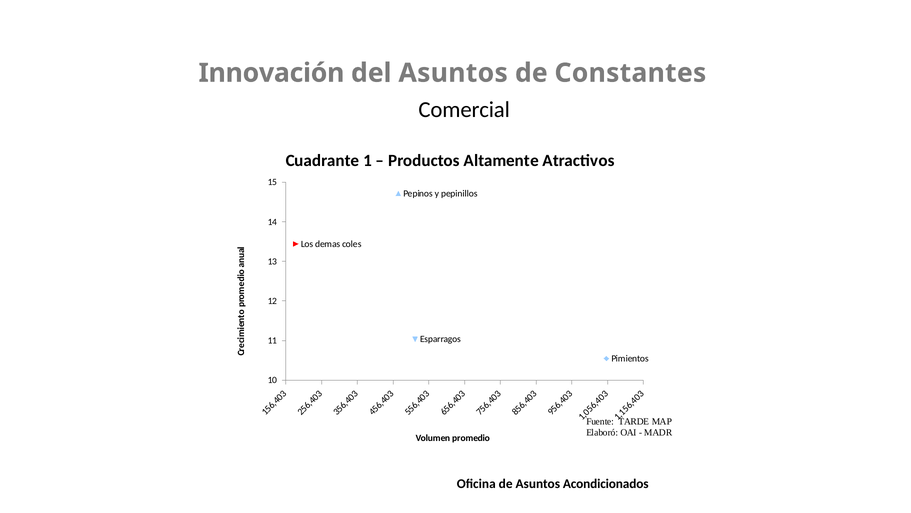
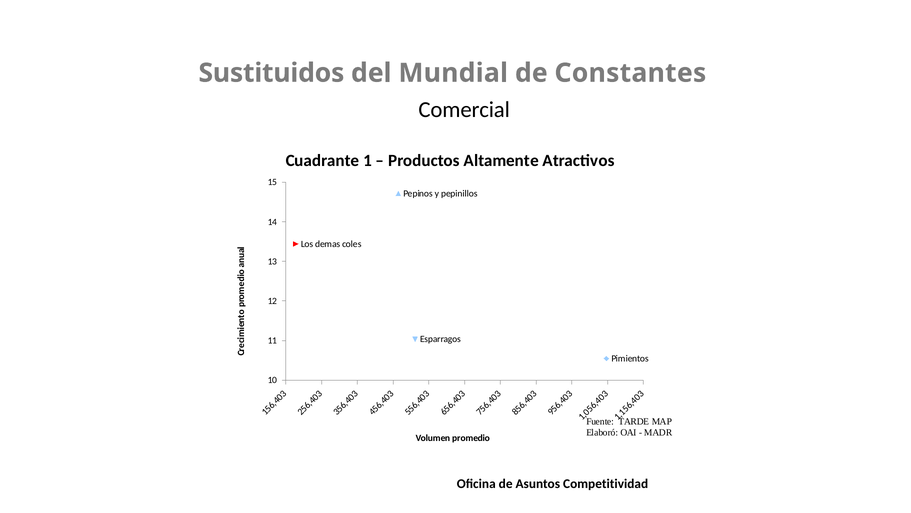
Innovación: Innovación -> Sustituidos (271, 73)
del Asuntos: Asuntos -> Mundial (453, 73)
Acondicionados: Acondicionados -> Competitividad (606, 483)
